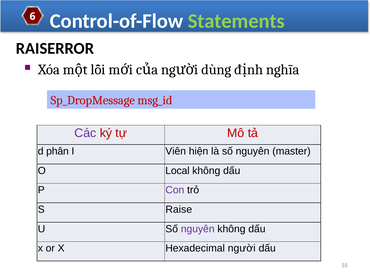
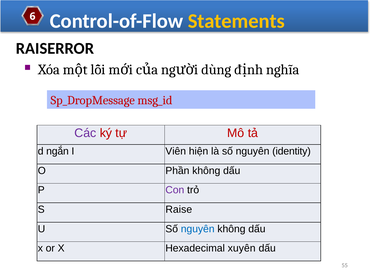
Statements colour: light green -> yellow (236, 21)
phân: phân -> ngắn (57, 151)
master: master -> identity (292, 151)
Local: Local -> Phần (177, 170)
nguyên colour: purple -> blue (198, 228)
người: người -> xuyên (242, 248)
